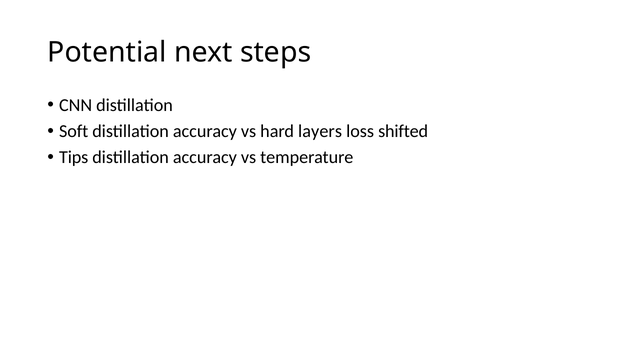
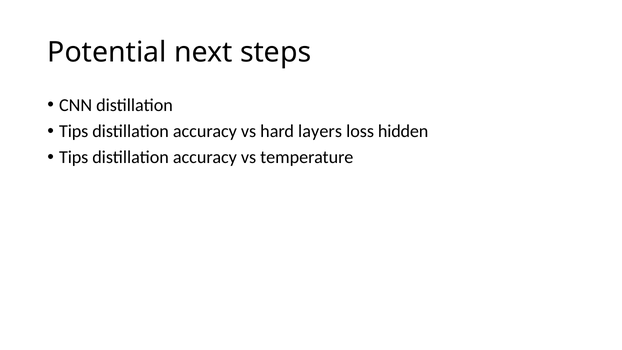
Soft: Soft -> Tips (74, 131)
shifted: shifted -> hidden (403, 131)
